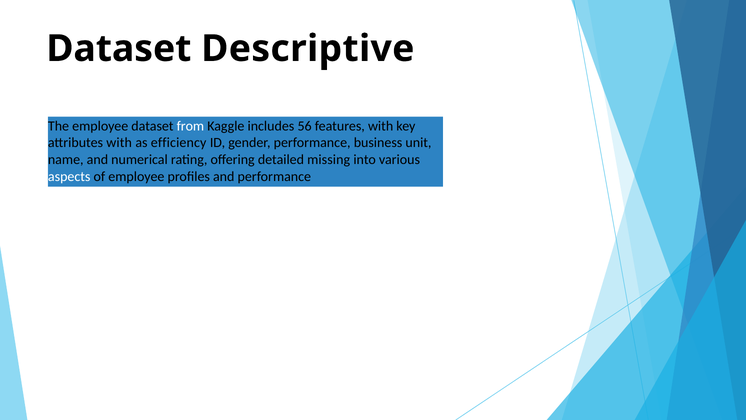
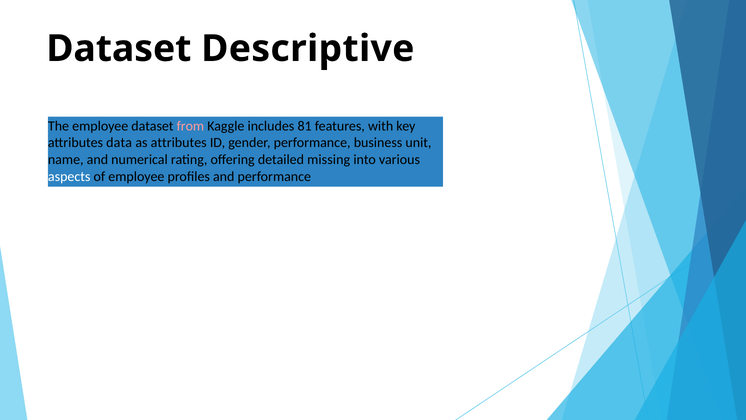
from colour: white -> pink (190, 126)
56: 56 -> 81 (305, 126)
attributes with: with -> data (119, 143)
as efficiency: efficiency -> attributes (179, 143)
